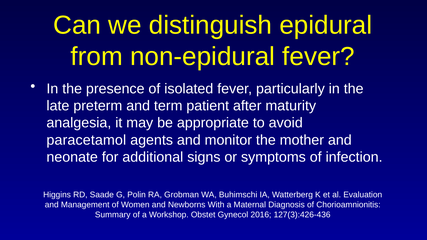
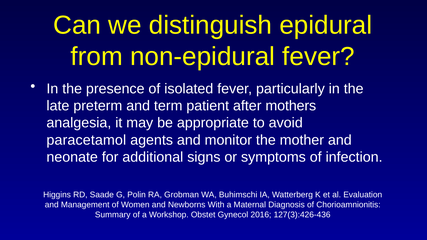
maturity: maturity -> mothers (291, 106)
